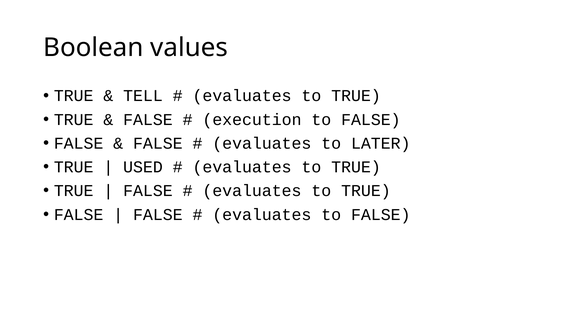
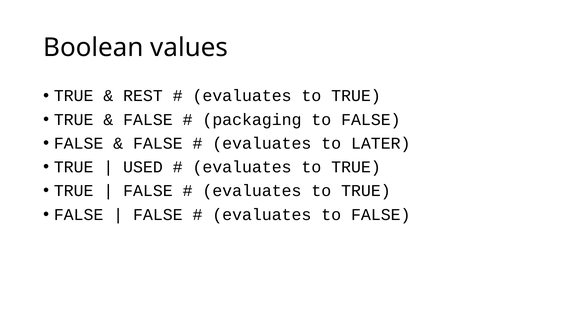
TELL: TELL -> REST (143, 96)
execution: execution -> packaging (252, 120)
